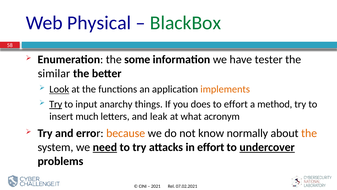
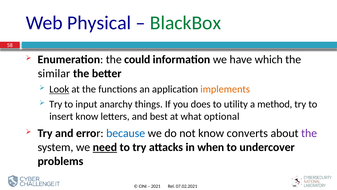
some: some -> could (137, 59)
tester: tester -> which (269, 59)
Try underline: present -> none (56, 104)
to effort: effort -> utility (236, 104)
insert much: much -> know (87, 116)
leak: leak -> best (159, 116)
acronym: acronym -> optional (222, 116)
because colour: orange -> blue (126, 133)
normally: normally -> converts (247, 133)
the colour: orange -> purple (309, 133)
in effort: effort -> when (211, 147)
undercover underline: present -> none (267, 147)
